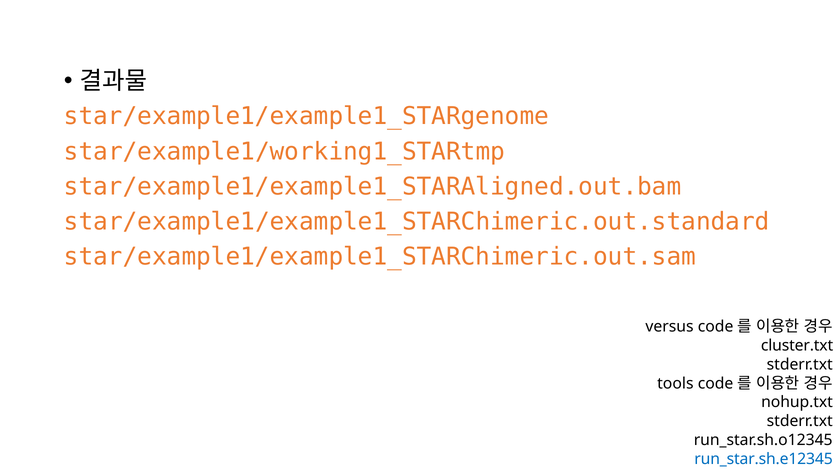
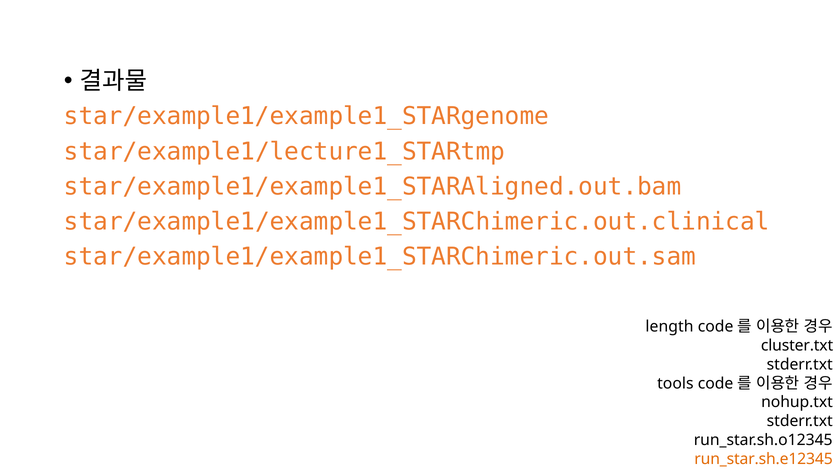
star/example1/working1_STARtmp: star/example1/working1_STARtmp -> star/example1/lecture1_STARtmp (284, 151)
star/example1/example1_STARChimeric.out.standard: star/example1/example1_STARChimeric.out.standard -> star/example1/example1_STARChimeric.out.clinical (417, 222)
versus: versus -> length (669, 327)
run_star.sh.e12345 colour: blue -> orange (764, 459)
